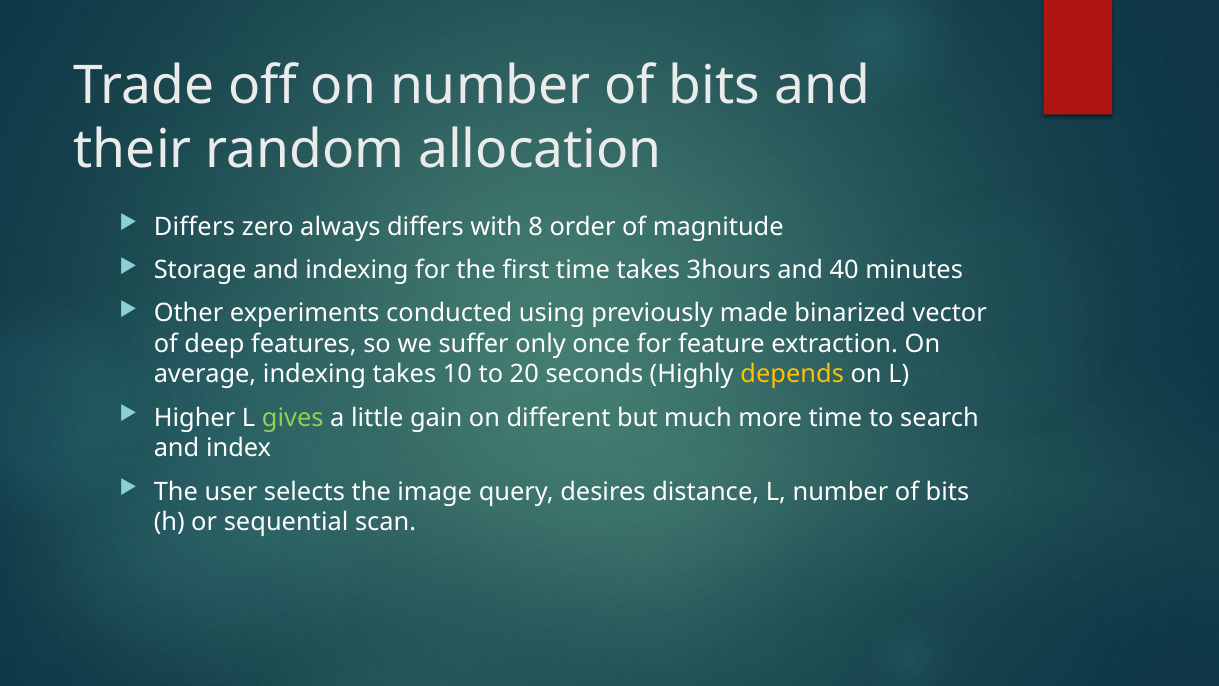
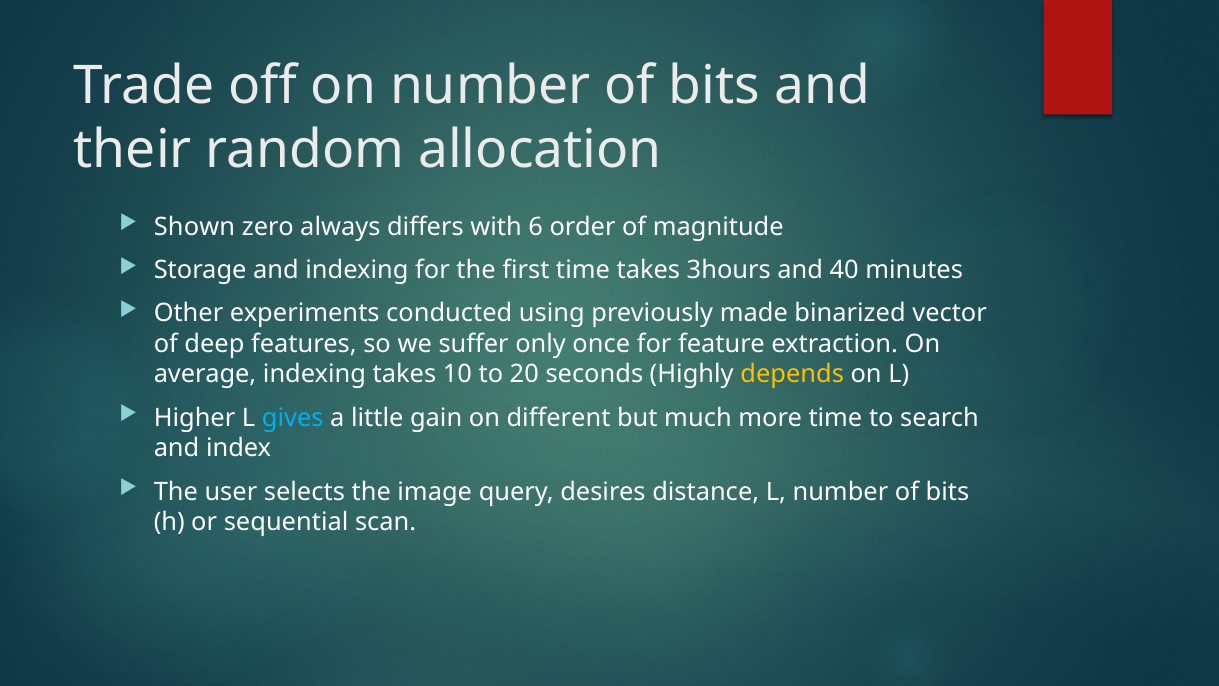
Differs: Differs -> Shown (194, 227)
8: 8 -> 6 (536, 227)
gives colour: light green -> light blue (293, 418)
